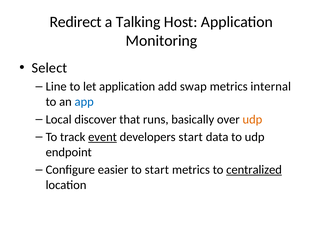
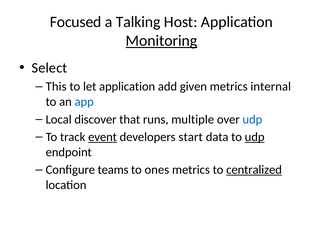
Redirect: Redirect -> Focused (76, 22)
Monitoring underline: none -> present (161, 41)
Line: Line -> This (56, 86)
swap: swap -> given (193, 86)
basically: basically -> multiple (193, 119)
udp colour: orange -> blue (252, 119)
udp underline: none -> present (255, 137)
easier: easier -> teams (113, 169)
to start: start -> ones (157, 169)
